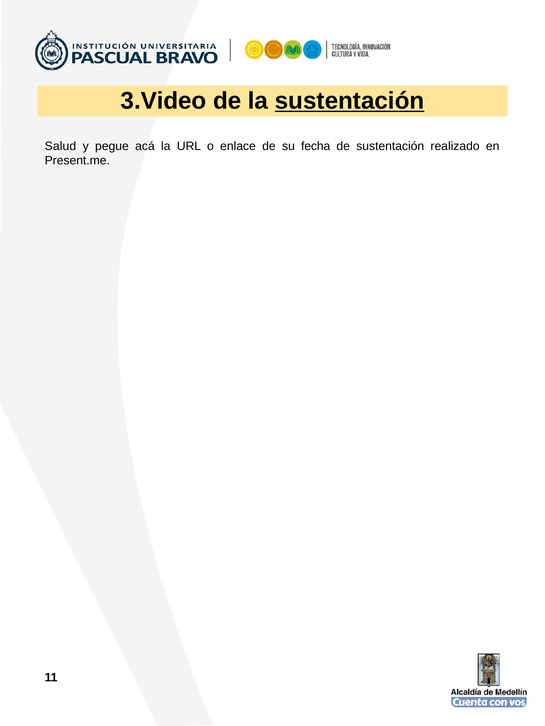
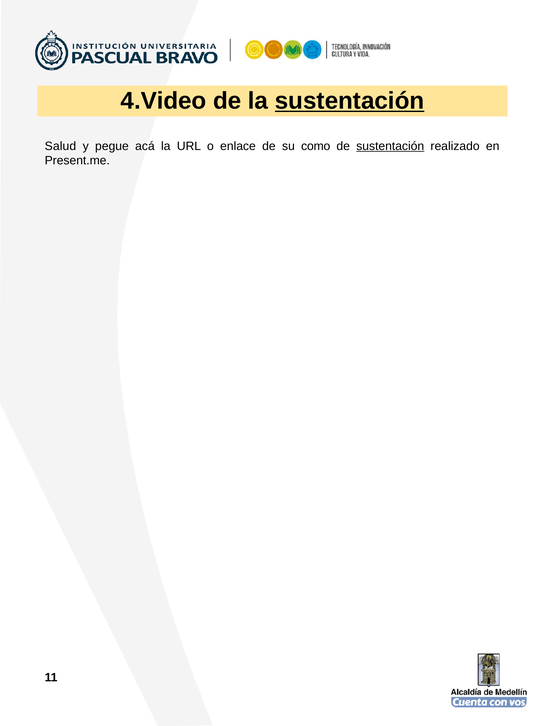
3.Video: 3.Video -> 4.Video (163, 101)
fecha: fecha -> como (316, 146)
sustentación underline: none -> present (390, 146)
